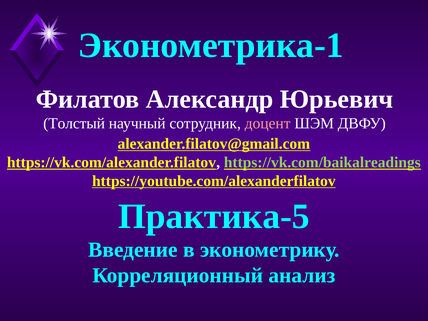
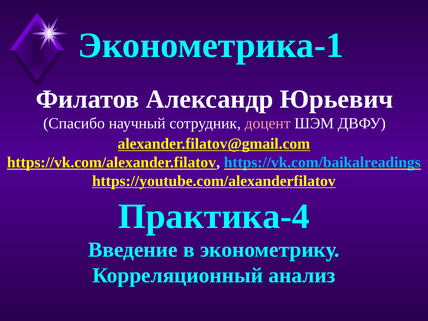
Толстый: Толстый -> Спасибо (74, 123)
https://vk.com/baikalreadings colour: light green -> light blue (322, 162)
Практика-5: Практика-5 -> Практика-4 (214, 217)
